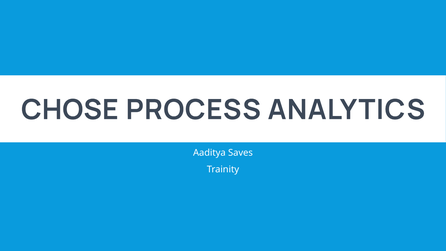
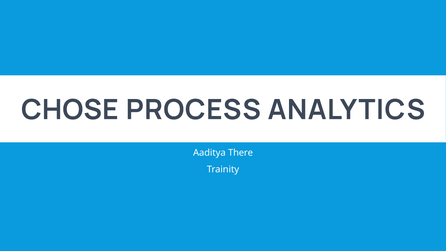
Saves: Saves -> There (241, 153)
